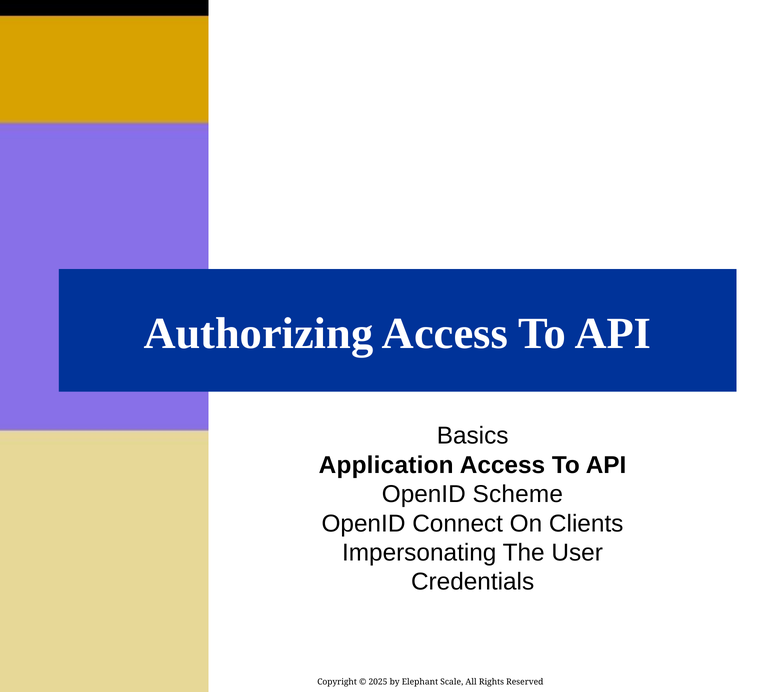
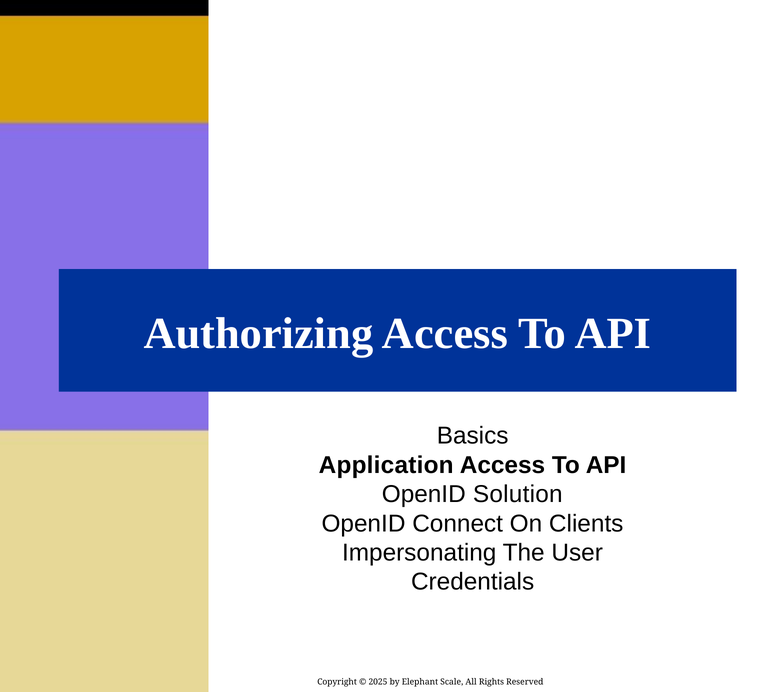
Scheme: Scheme -> Solution (518, 495)
